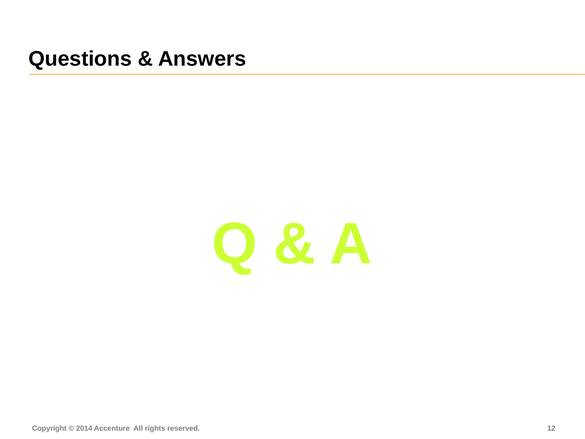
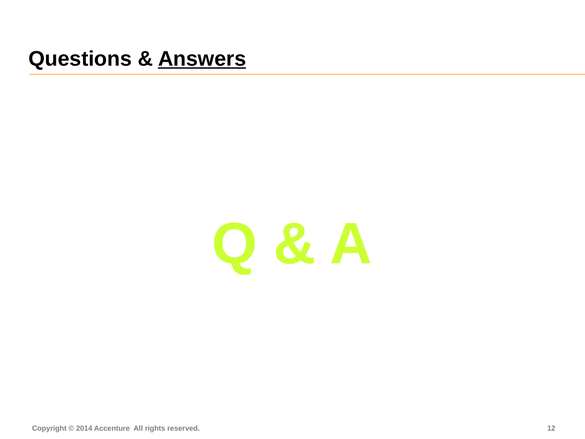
Answers underline: none -> present (202, 59)
